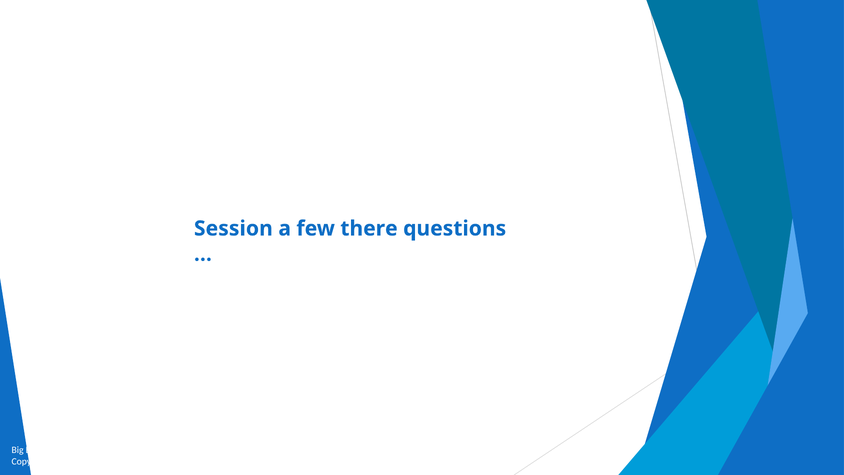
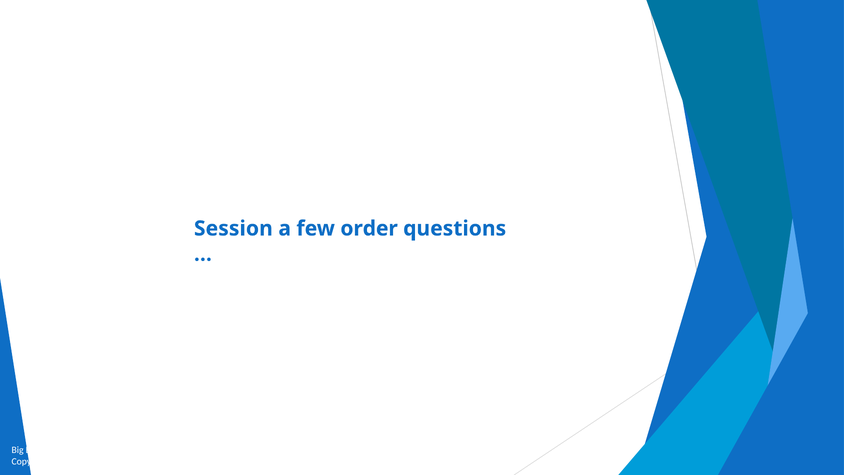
there: there -> order (369, 228)
